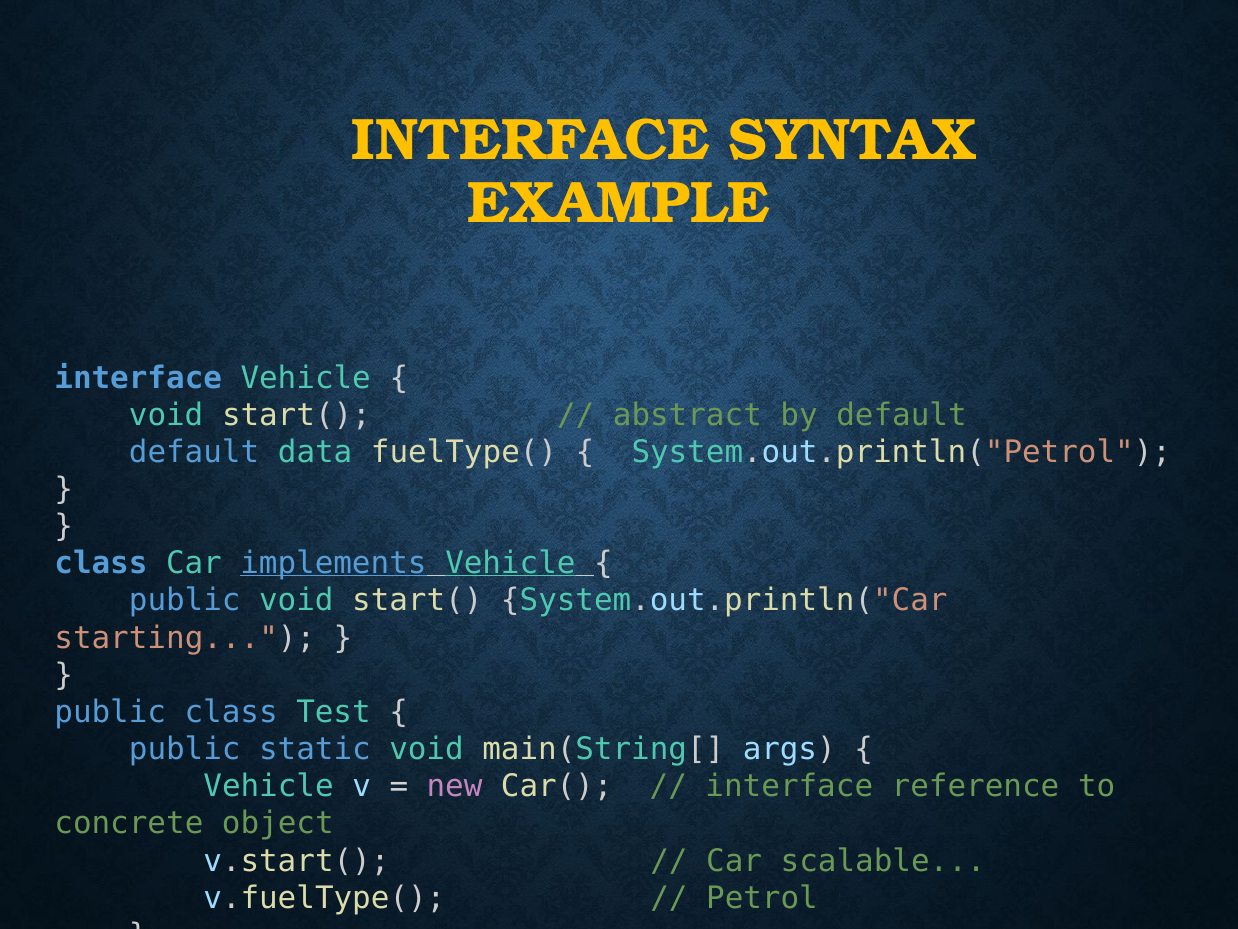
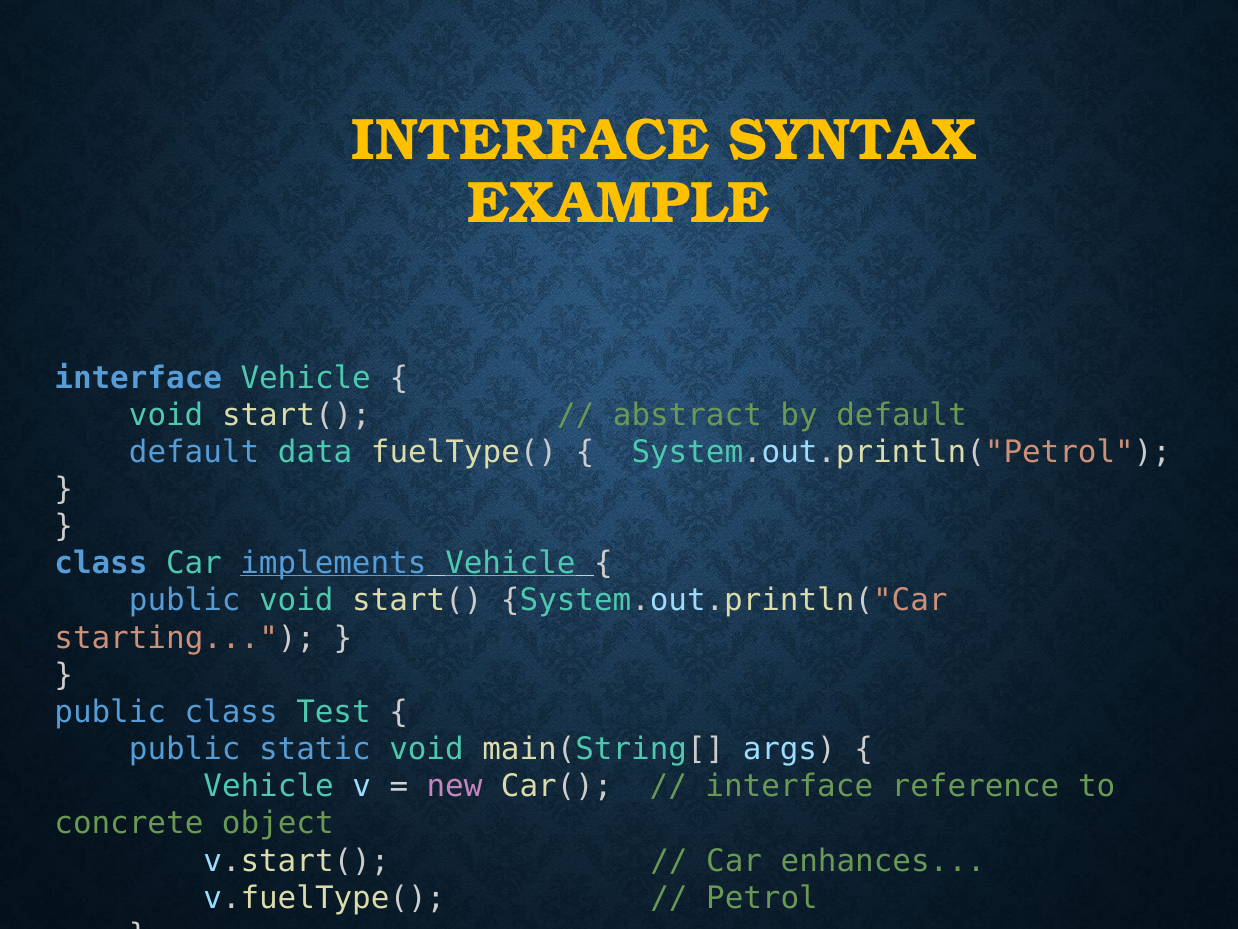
scalable: scalable -> enhances (883, 860)
